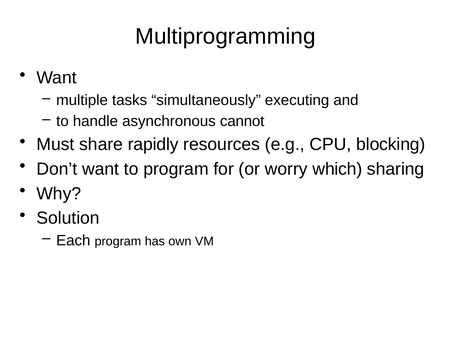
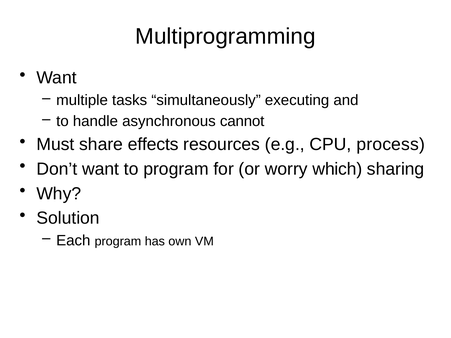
rapidly: rapidly -> effects (153, 145)
blocking: blocking -> process (391, 145)
